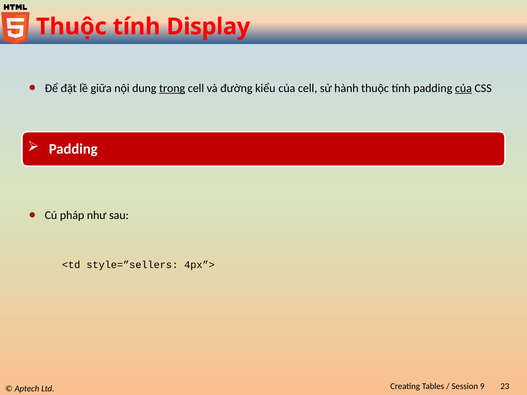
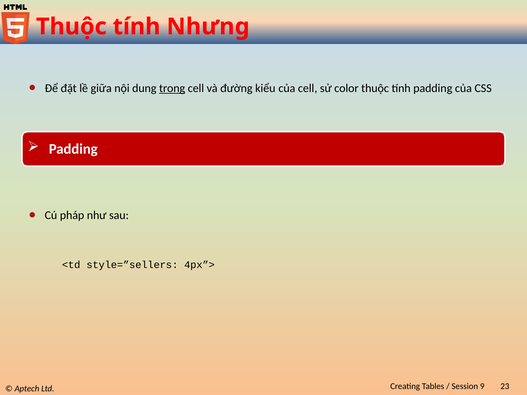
Display: Display -> Nhưng (208, 27)
hành: hành -> color (346, 88)
của underline: present -> none (463, 88)
